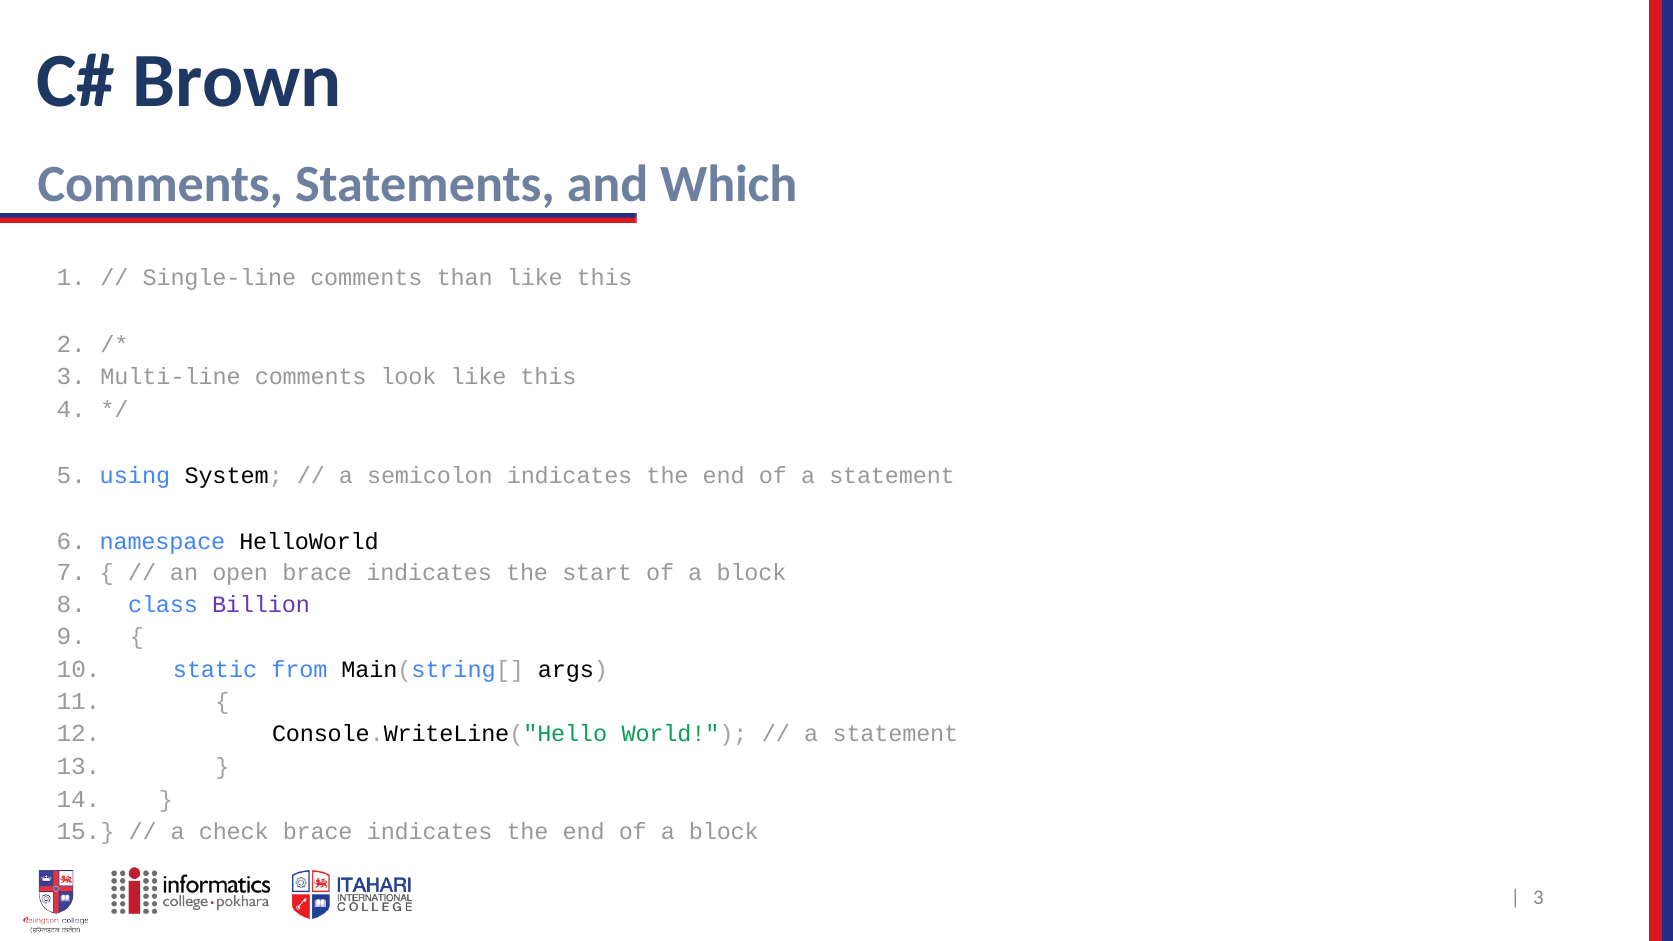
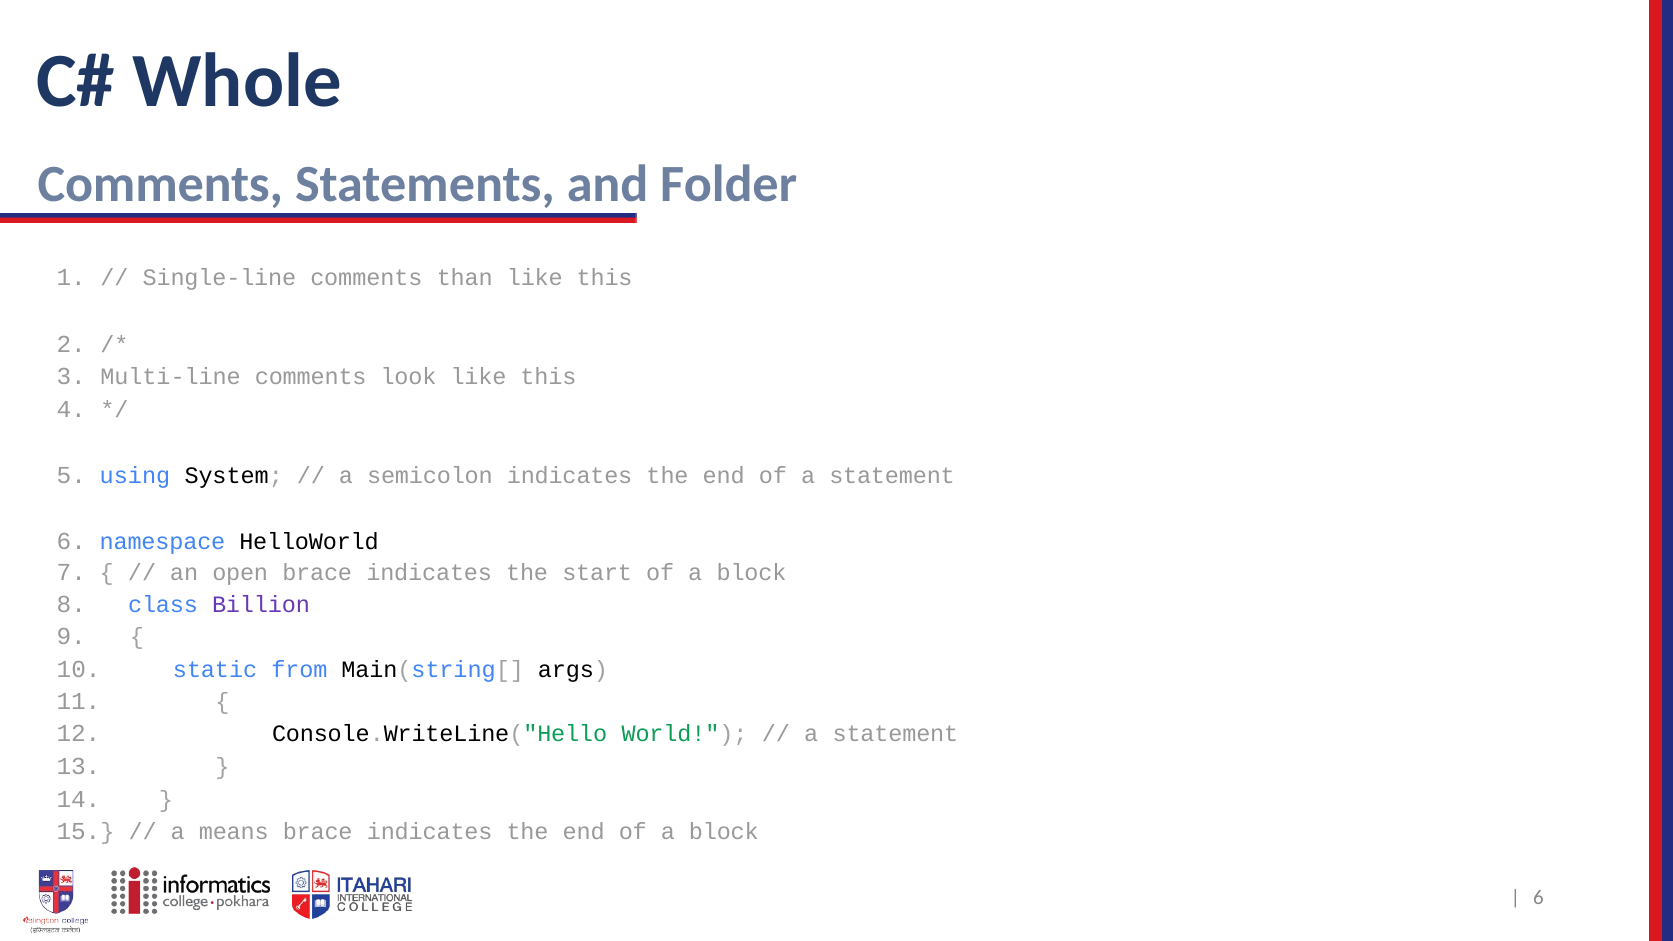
Brown: Brown -> Whole (237, 82)
Which: Which -> Folder (729, 184)
check: check -> means (234, 832)
3: 3 -> 6 (1538, 897)
